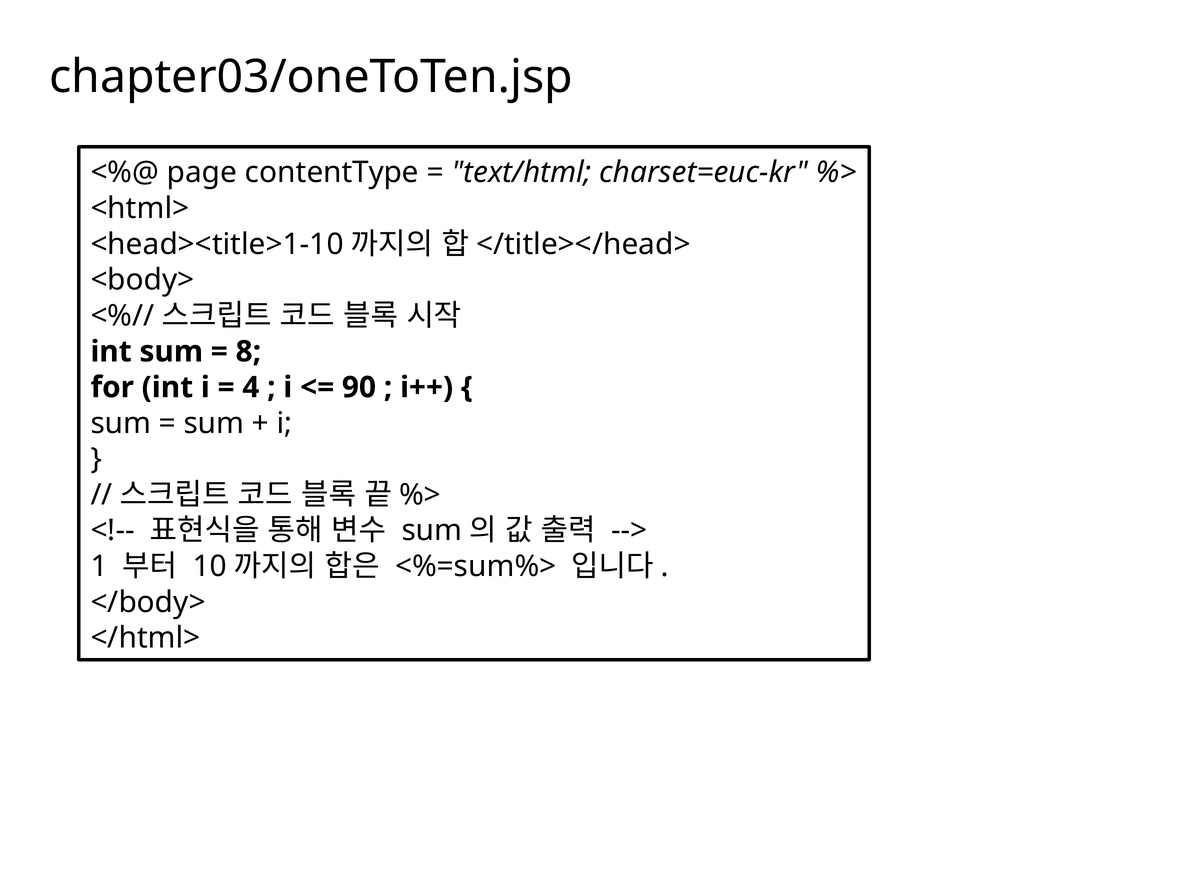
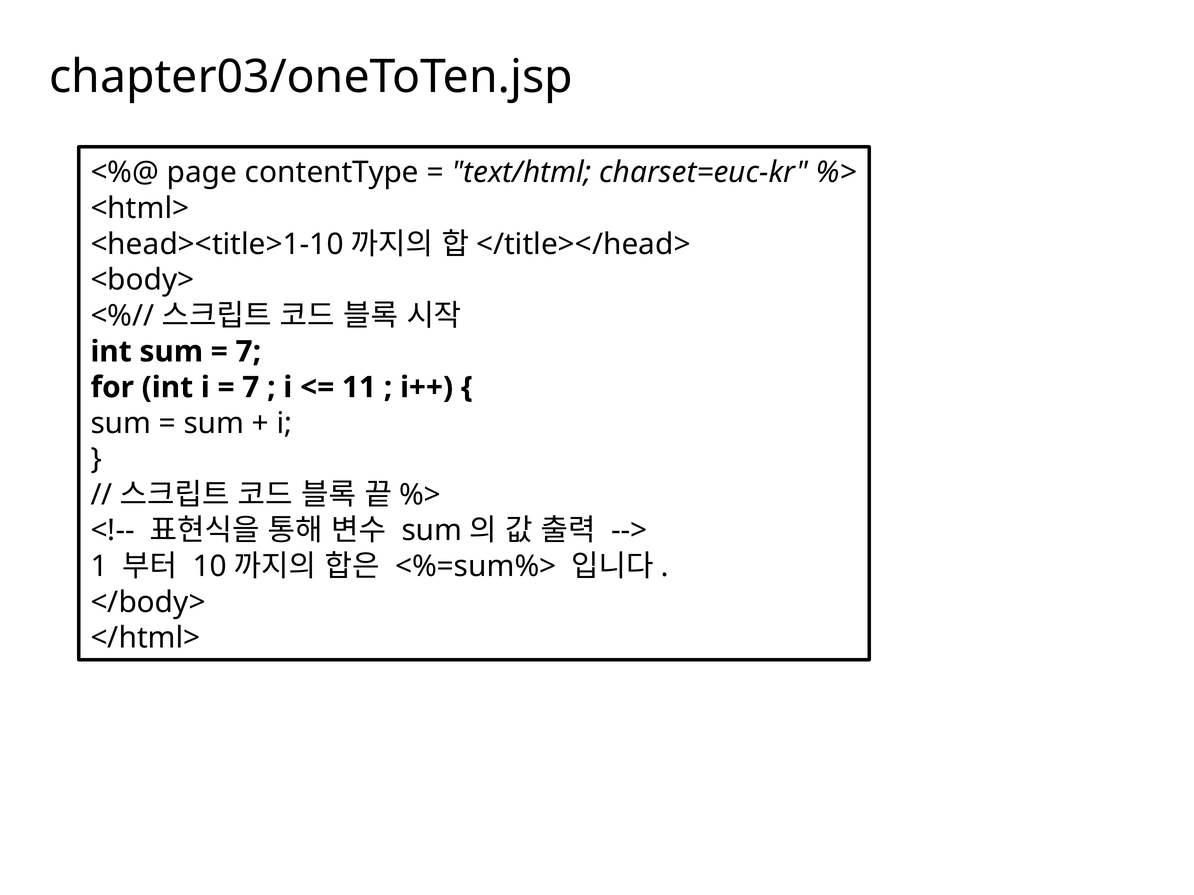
8: 8 -> 7 (248, 352)
4: 4 -> 7 (251, 388)
90: 90 -> 11 (359, 388)
